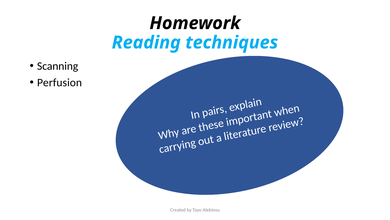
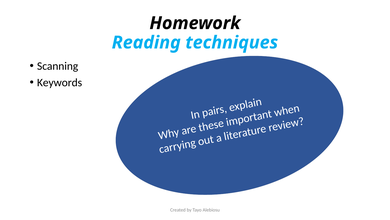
Perfusion: Perfusion -> Keywords (60, 82)
